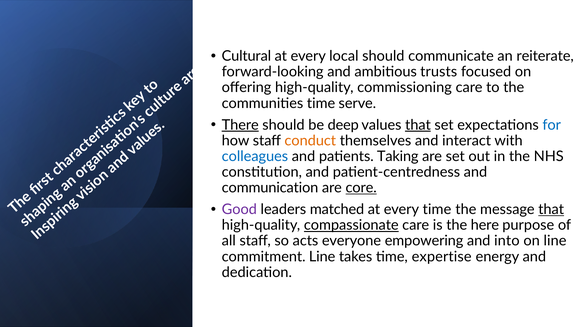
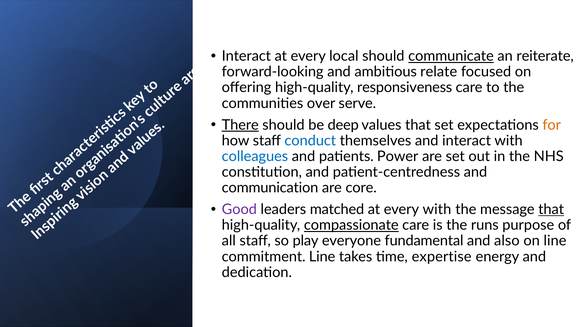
Cultural: Cultural -> Interact (246, 56)
communicate underline: none -> present (451, 56)
trusts: trusts -> relate (439, 72)
commissioning: commissioning -> responsiveness (405, 87)
communities time: time -> over (321, 103)
that underline: present -> none (418, 125)
for colour: blue -> orange (552, 125)
conduct colour: orange -> blue (310, 141)
Taking: Taking -> Power (398, 156)
core underline: present -> none (361, 188)
every time: time -> with (437, 209)
here: here -> runs (485, 225)
acts: acts -> play (306, 241)
empowering: empowering -> fundamental (424, 241)
into: into -> also (507, 241)
